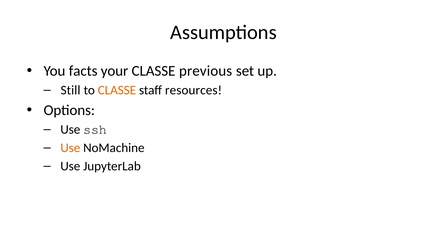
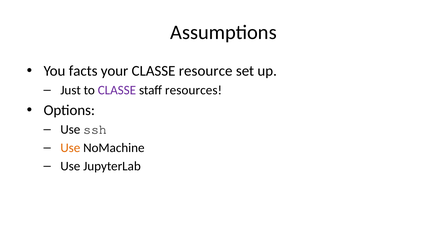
previous: previous -> resource (206, 71)
Still: Still -> Just (71, 90)
CLASSE colour: orange -> purple (117, 90)
